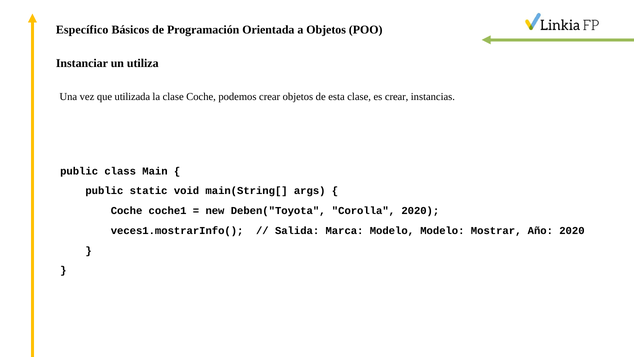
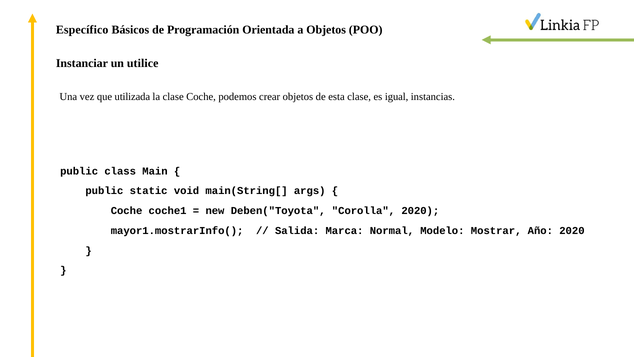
utiliza: utiliza -> utilice (143, 63)
es crear: crear -> igual (397, 97)
veces1.mostrarInfo(: veces1.mostrarInfo( -> mayor1.mostrarInfo( (177, 230)
Marca Modelo: Modelo -> Normal (392, 230)
